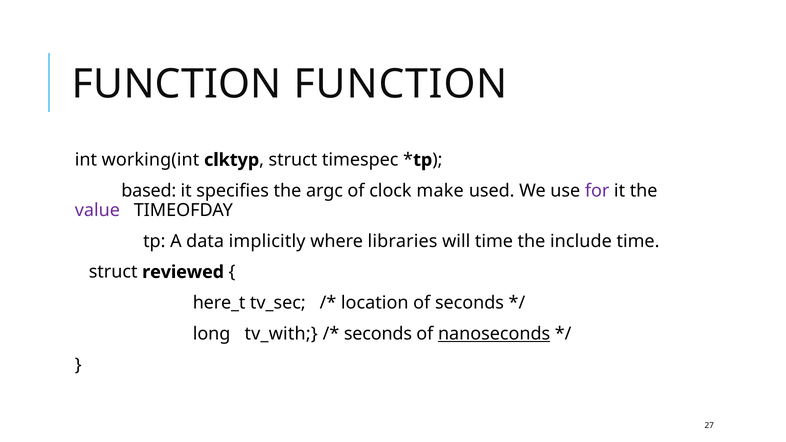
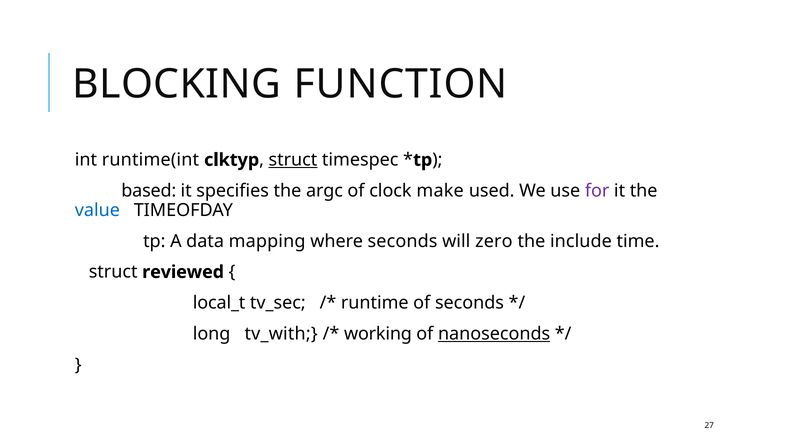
FUNCTION: FUNCTION -> BLOCKING (177, 84)
working(int: working(int -> runtime(int (150, 160)
struct underline: none -> present (293, 160)
value colour: purple -> blue (97, 210)
implicitly: implicitly -> mapping (267, 241)
where libraries: libraries -> seconds (403, 241)
will time: time -> zero (494, 241)
here_t: here_t -> local_t (219, 303)
location: location -> runtime (375, 303)
seconds: seconds -> working (378, 334)
